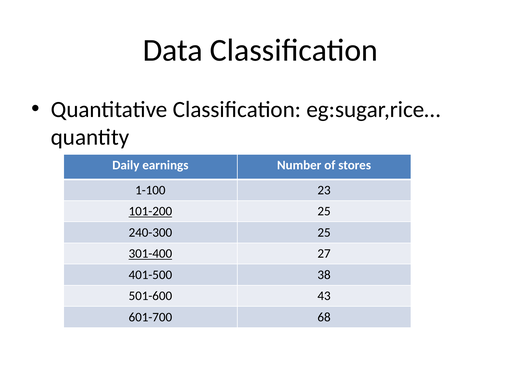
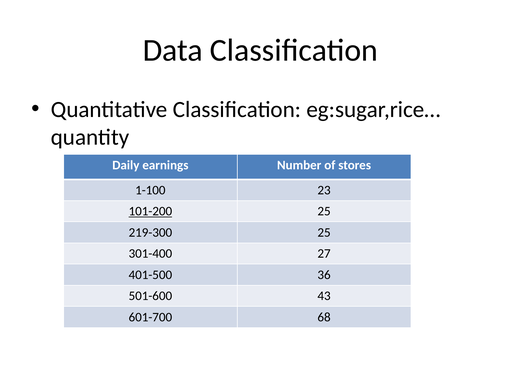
240-300: 240-300 -> 219-300 (150, 232)
301-400 underline: present -> none (150, 253)
38: 38 -> 36 (324, 275)
